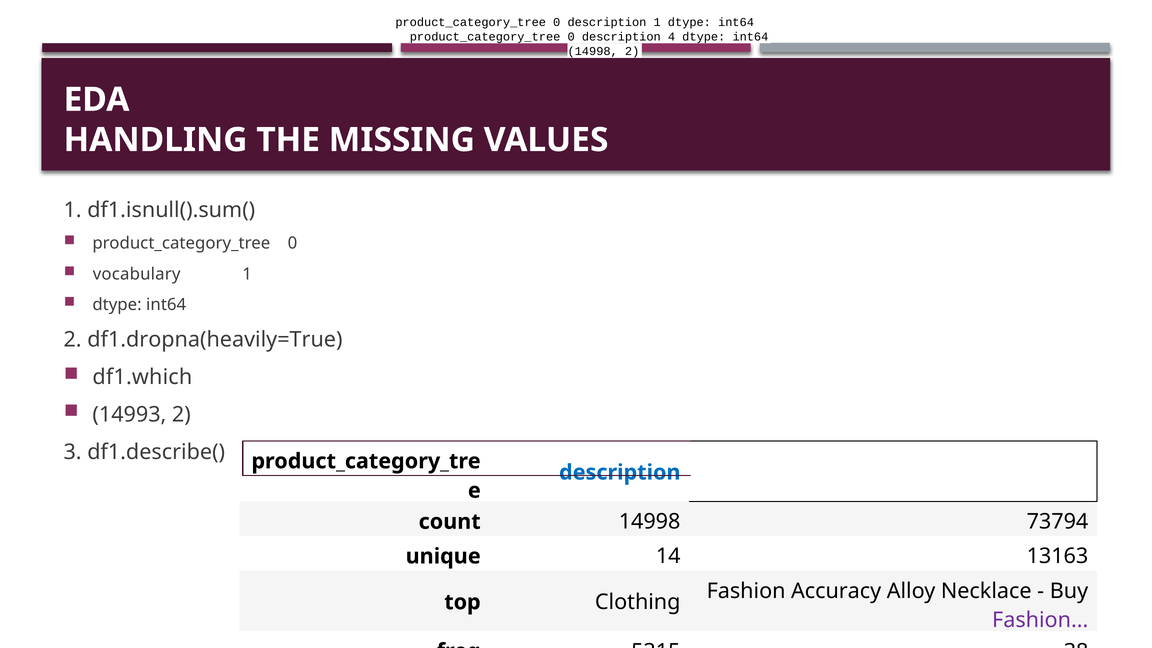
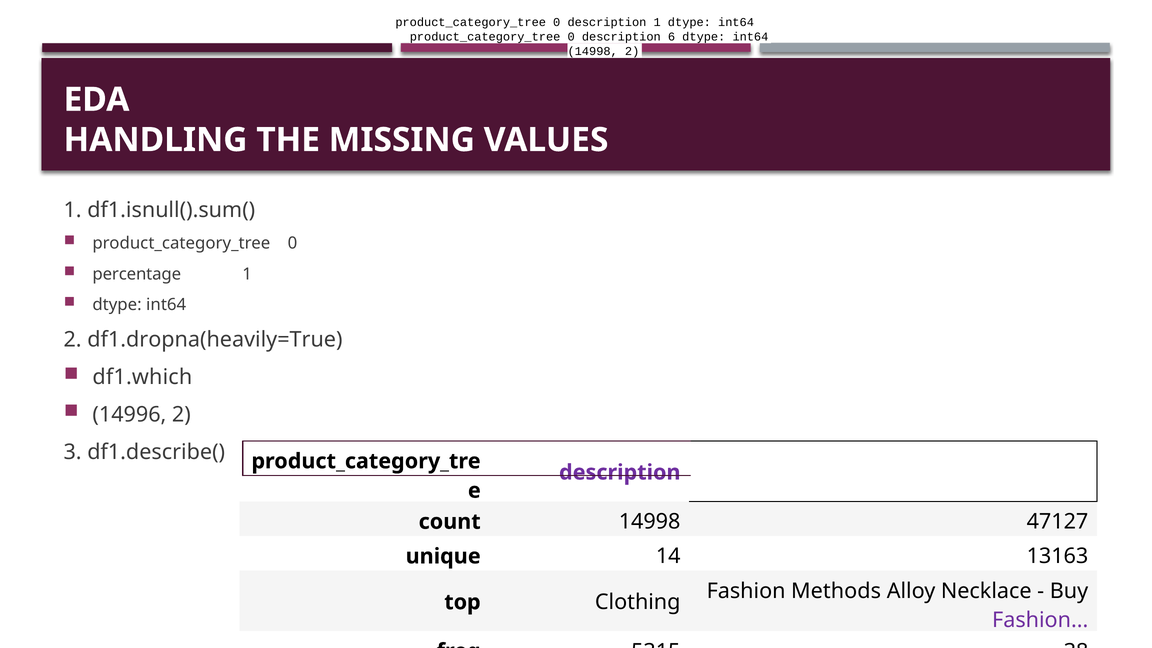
4: 4 -> 6 (672, 37)
vocabulary: vocabulary -> percentage (137, 274)
14993: 14993 -> 14996 (129, 415)
description colour: blue -> purple (620, 472)
73794: 73794 -> 47127 (1057, 522)
Accuracy: Accuracy -> Methods (836, 591)
